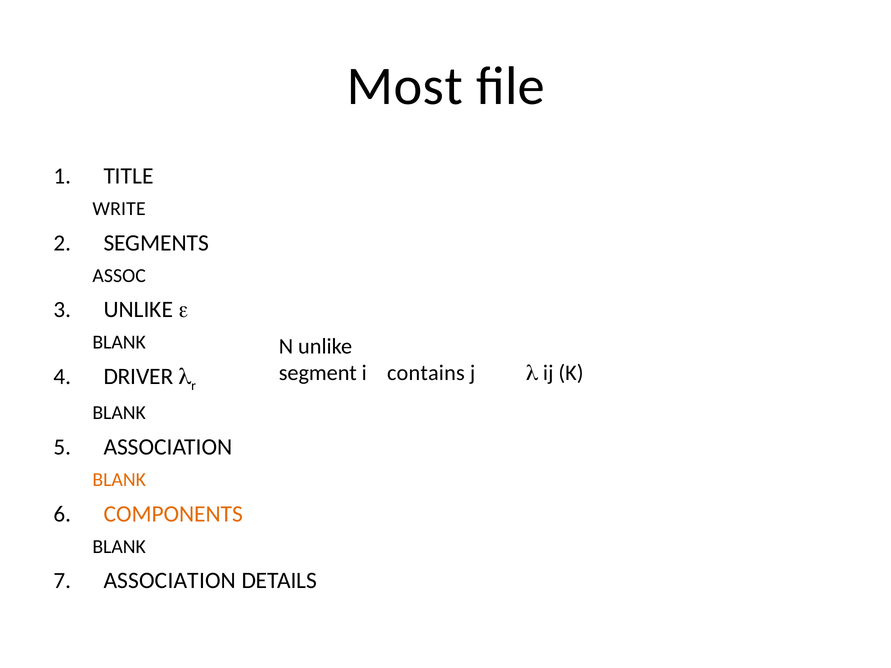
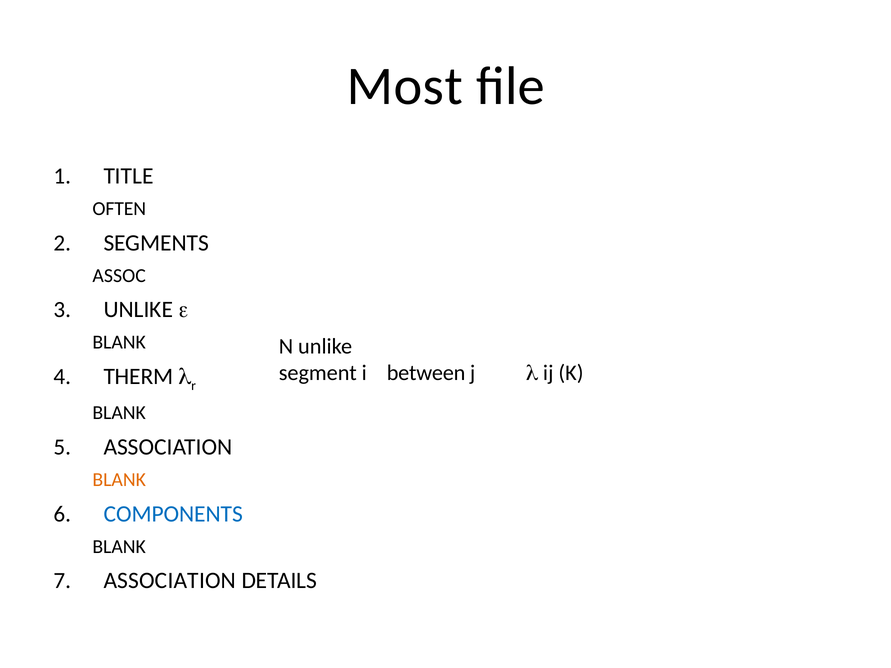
WRITE: WRITE -> OFTEN (119, 209)
contains: contains -> between (426, 373)
DRIVER: DRIVER -> THERM (138, 377)
COMPONENTS colour: orange -> blue (173, 514)
